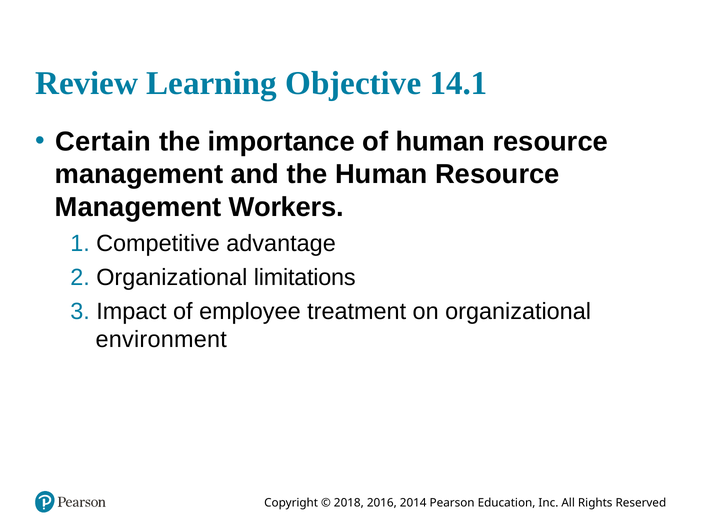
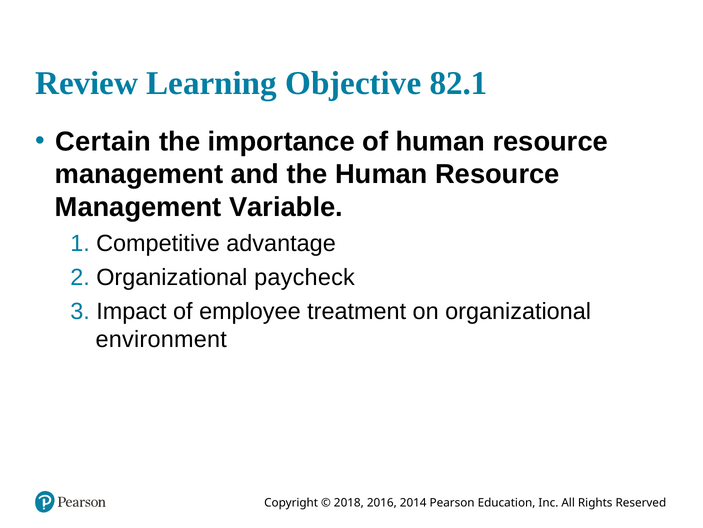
14.1: 14.1 -> 82.1 (459, 83)
Workers: Workers -> Variable (286, 207)
limitations: limitations -> paycheck (305, 277)
